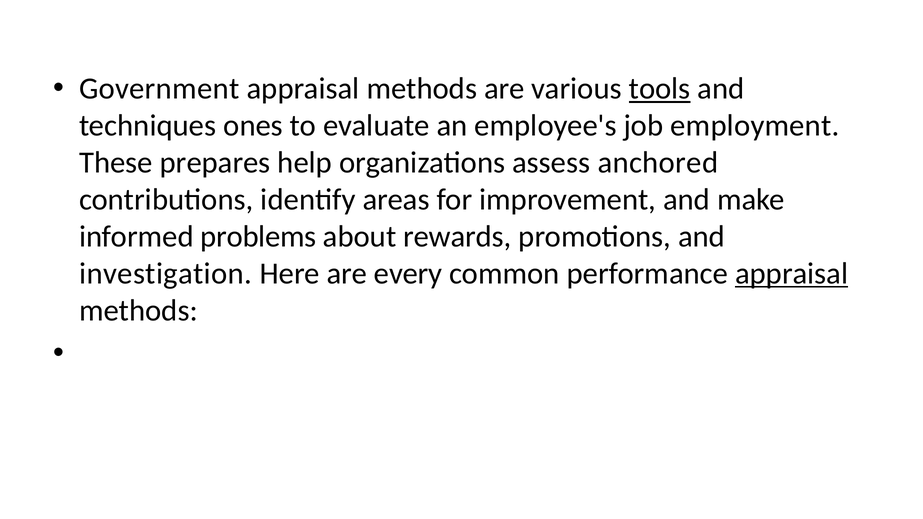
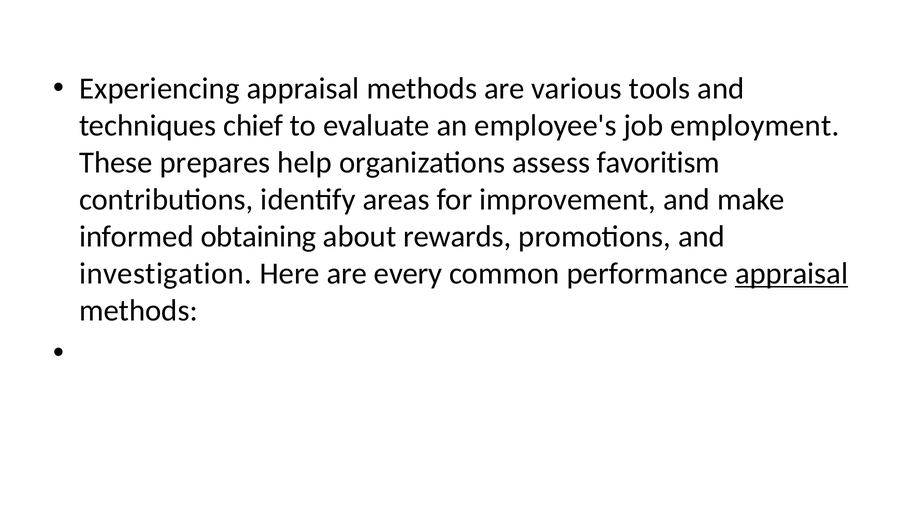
Government: Government -> Experiencing (159, 89)
tools underline: present -> none (660, 89)
ones: ones -> chief (253, 126)
anchored: anchored -> favoritism (658, 163)
problems: problems -> obtaining (258, 237)
